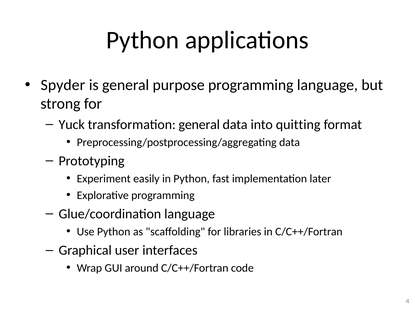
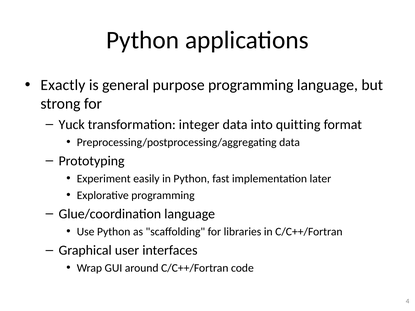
Spyder: Spyder -> Exactly (63, 85)
transformation general: general -> integer (199, 125)
